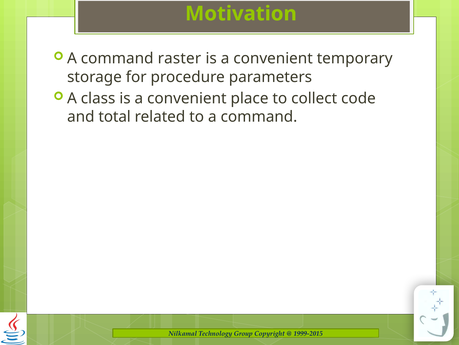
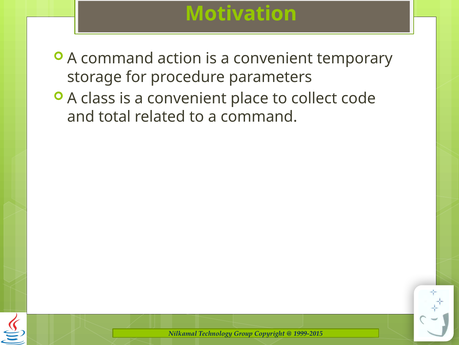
raster: raster -> action (180, 58)
